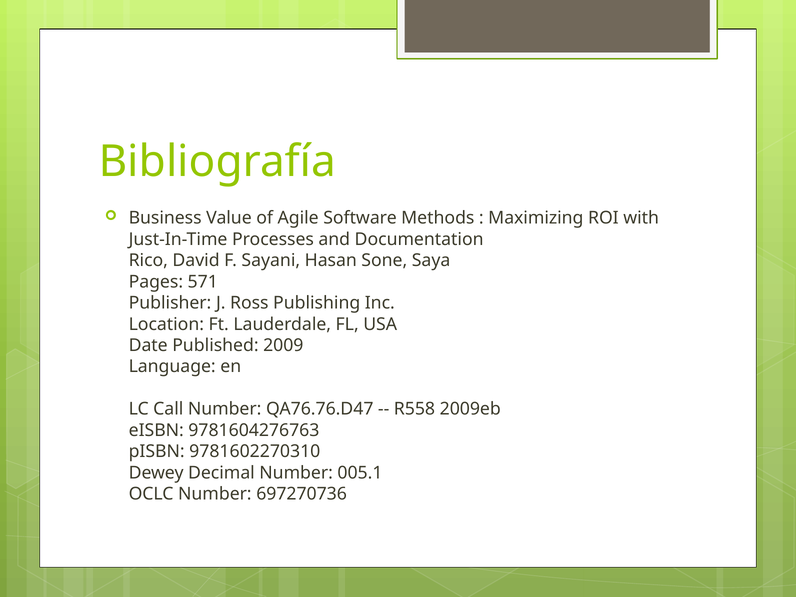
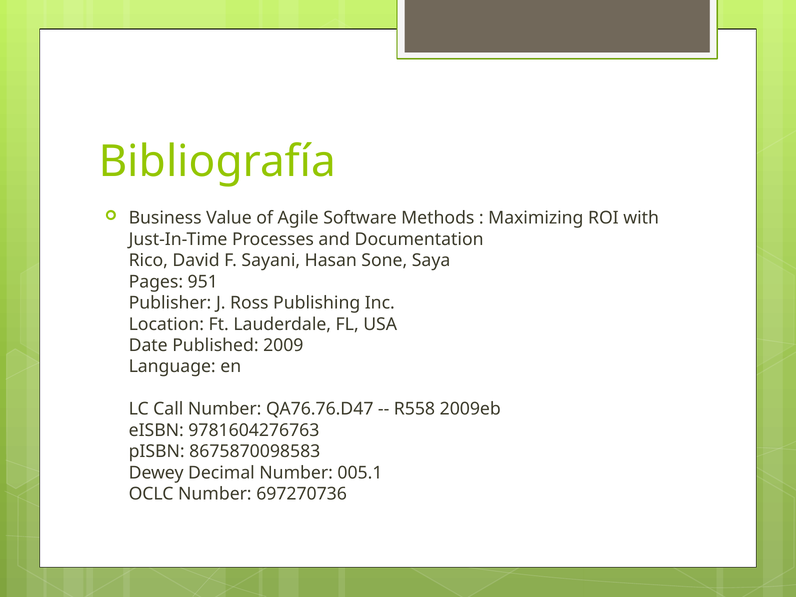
571: 571 -> 951 (203, 282)
9781602270310: 9781602270310 -> 8675870098583 (255, 451)
